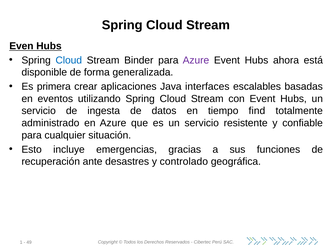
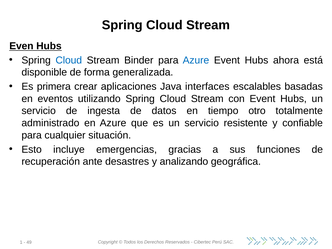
Azure colour: purple -> blue (196, 60)
find: find -> otro (257, 111)
controlado: controlado -> analizando (184, 162)
